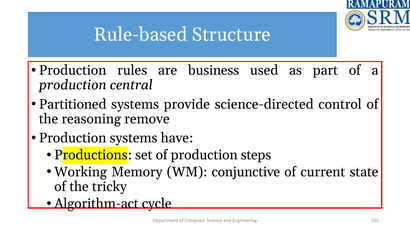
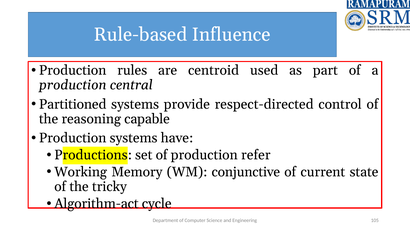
Structure: Structure -> Influence (231, 34)
business: business -> centroid (214, 70)
science-directed: science-directed -> respect-directed (264, 104)
remove: remove -> capable (147, 119)
steps: steps -> refer (256, 155)
